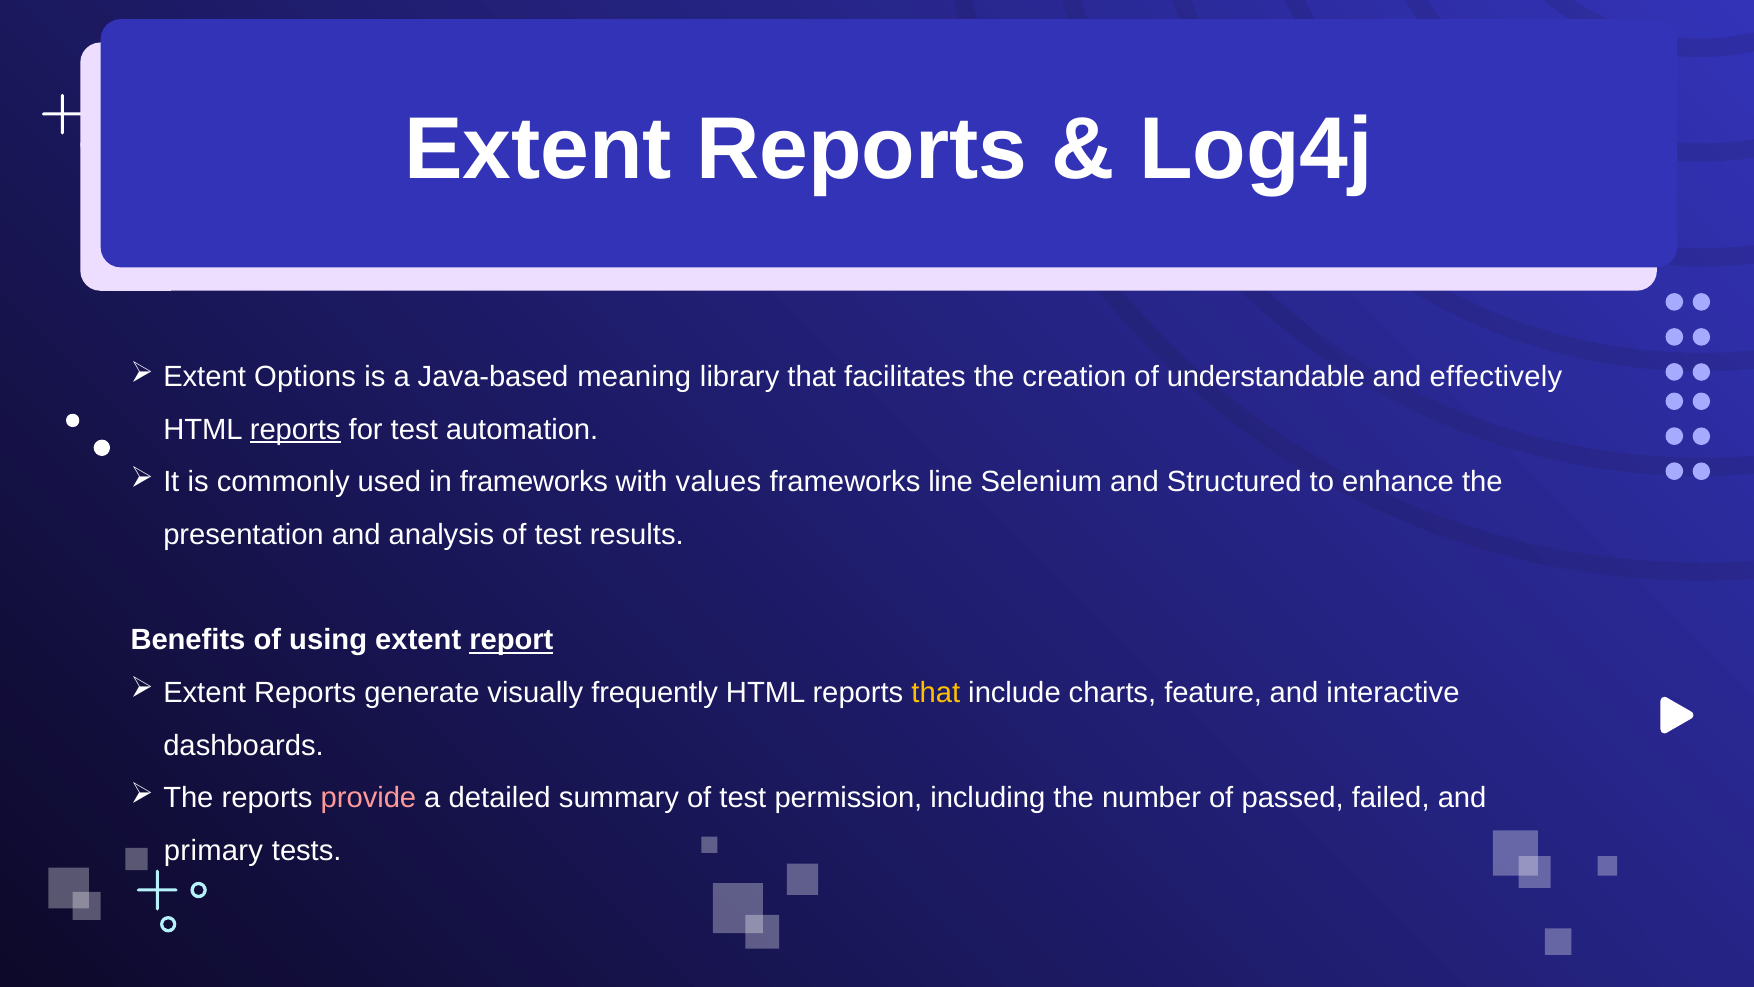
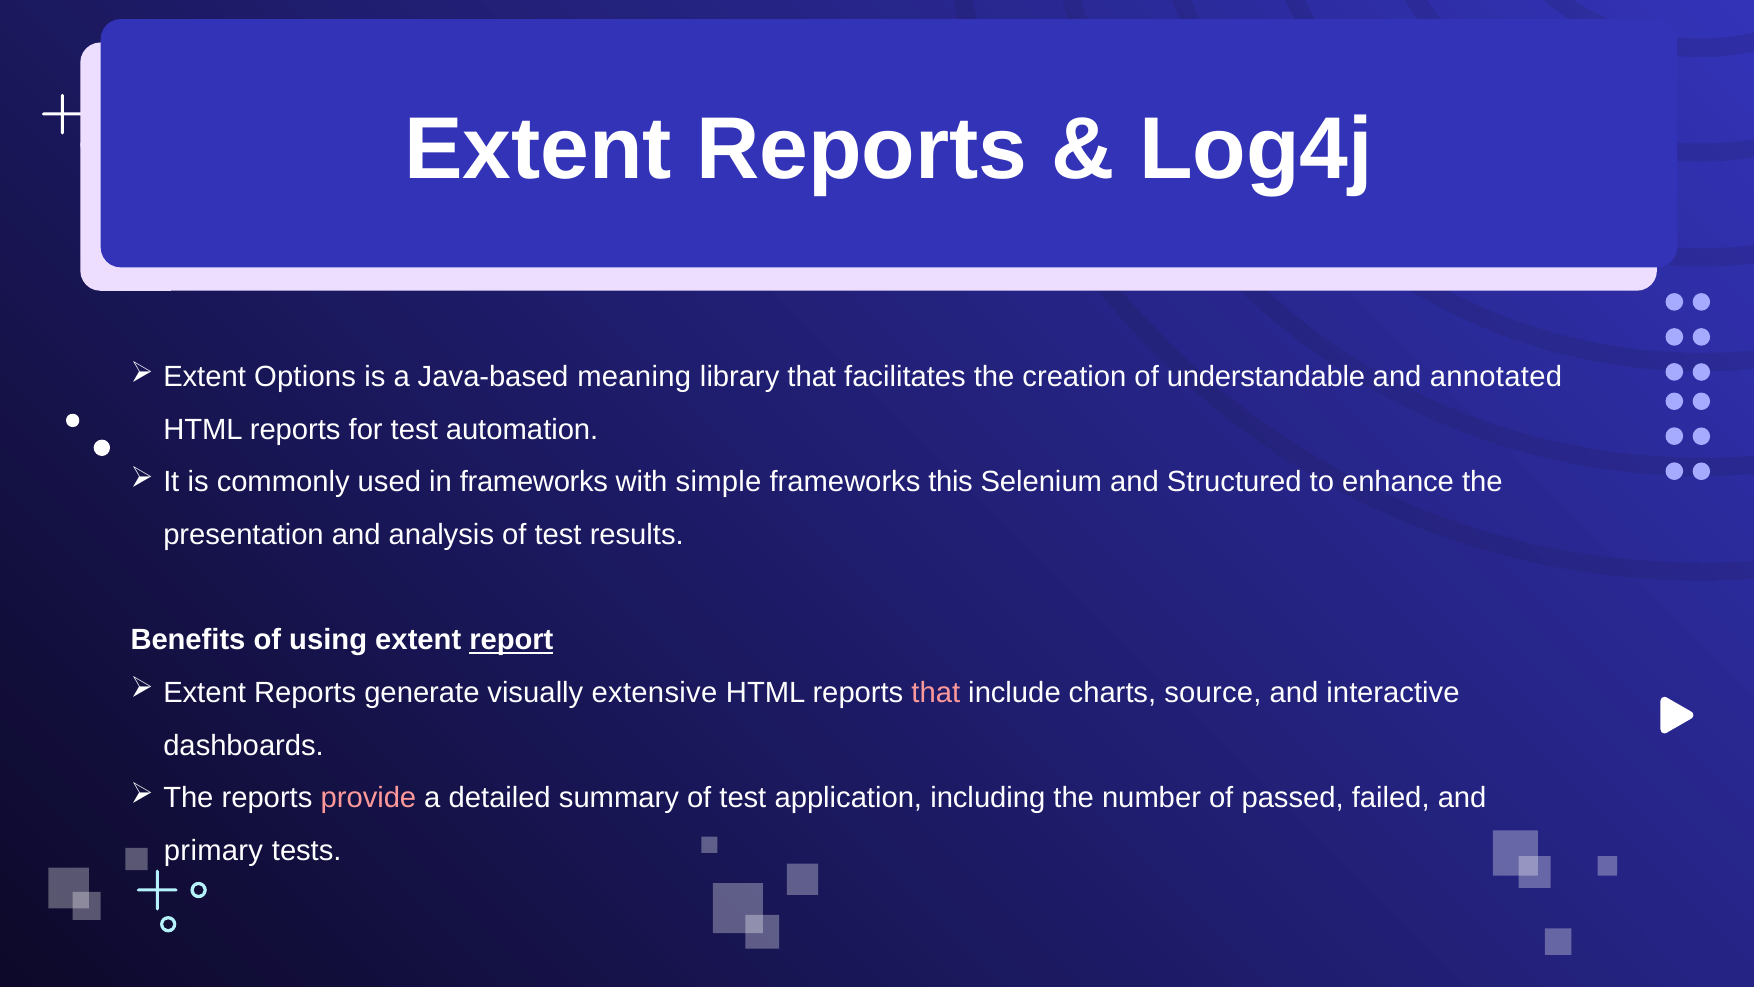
effectively: effectively -> annotated (1496, 377)
reports underline: present -> none (295, 430)
values: values -> simple (718, 482)
line: line -> this (951, 482)
frequently: frequently -> extensive (654, 693)
that colour: yellow -> pink (936, 693)
feature: feature -> source (1213, 693)
permission: permission -> application (848, 798)
